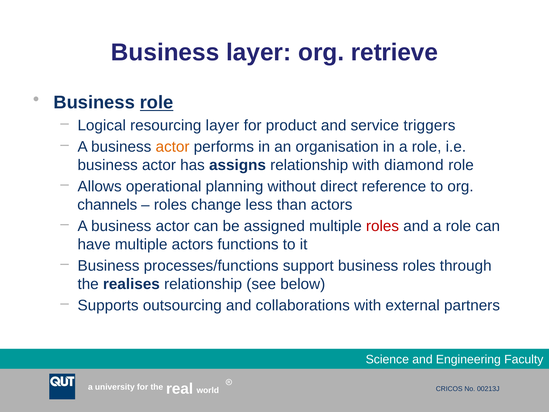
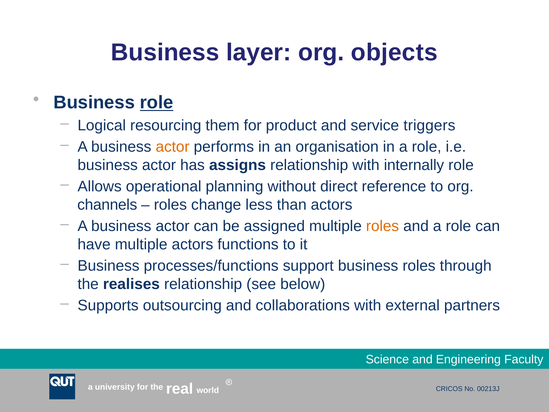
retrieve: retrieve -> objects (394, 52)
resourcing layer: layer -> them (223, 125)
diamond: diamond -> internally (414, 165)
roles colour: red -> orange (383, 226)
